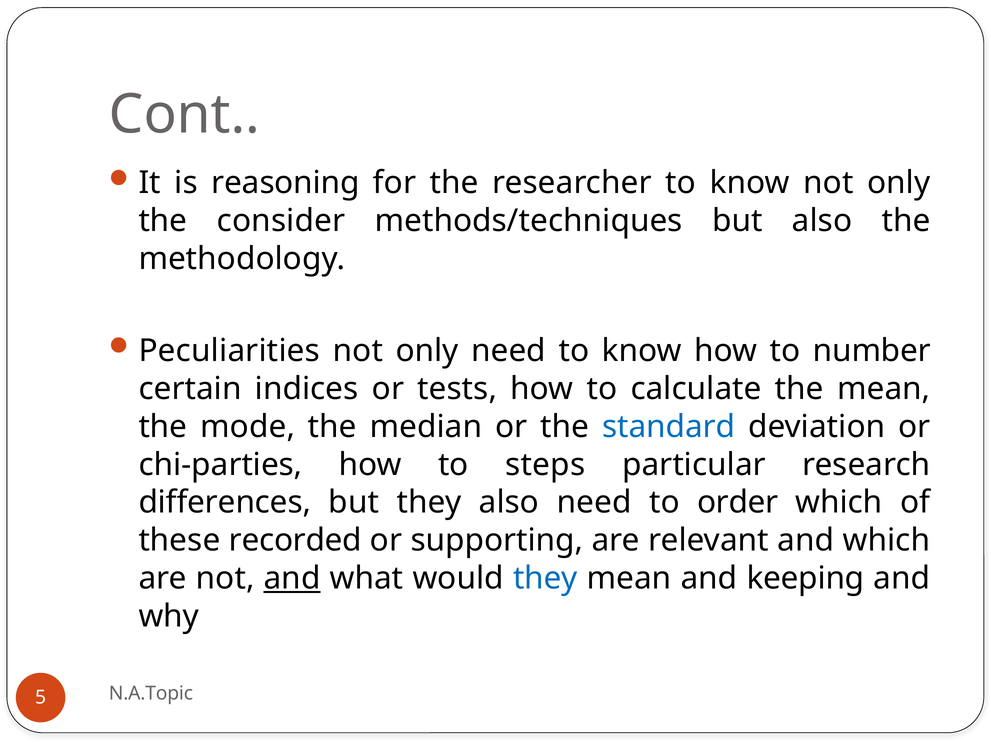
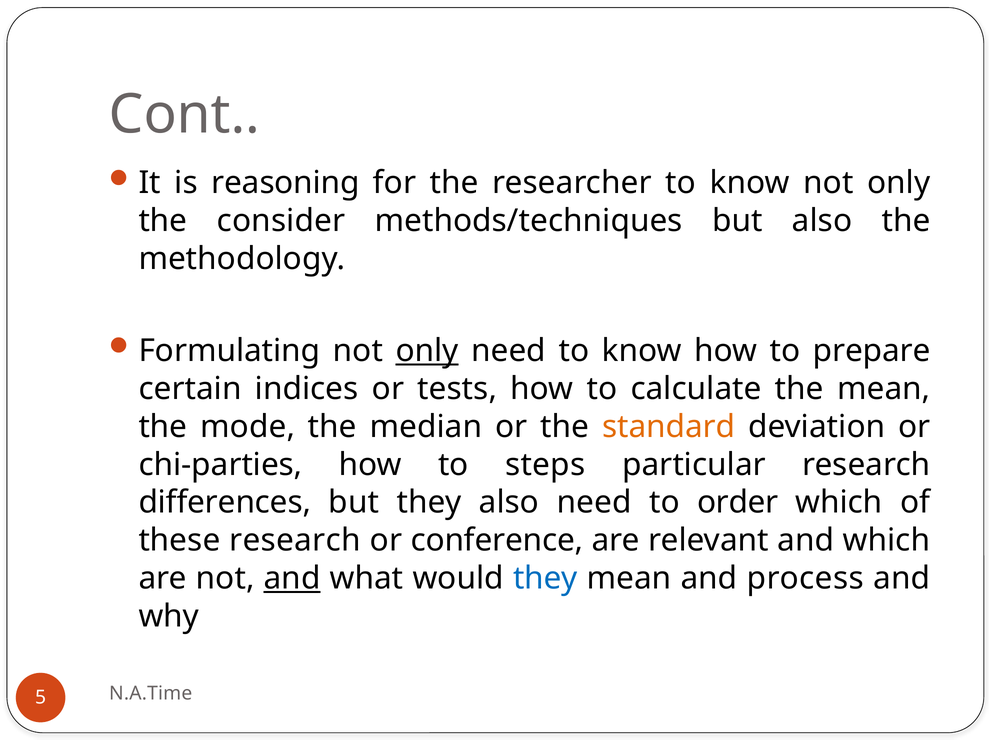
Peculiarities: Peculiarities -> Formulating (229, 351)
only underline: none -> present (427, 351)
number: number -> prepare (872, 351)
standard colour: blue -> orange (669, 427)
these recorded: recorded -> research (295, 541)
supporting: supporting -> conference (497, 541)
keeping: keeping -> process (805, 579)
N.A.Topic: N.A.Topic -> N.A.Time (151, 693)
